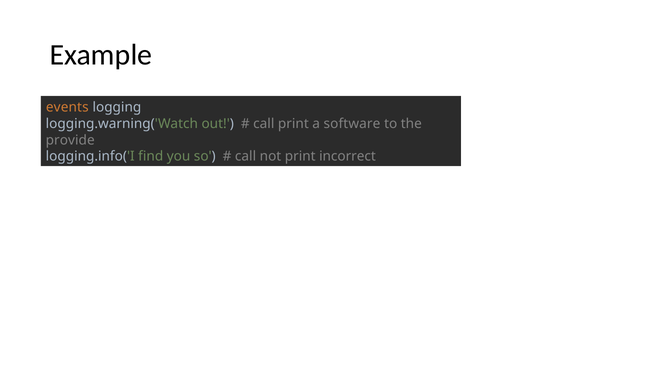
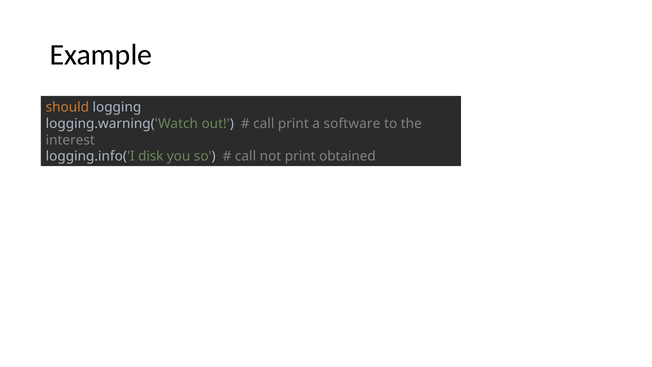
events: events -> should (67, 107)
provide: provide -> interest (70, 140)
find: find -> disk (151, 156)
incorrect: incorrect -> obtained (347, 156)
